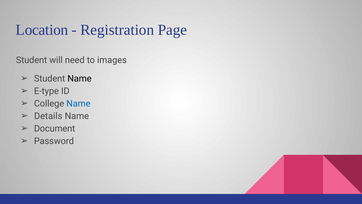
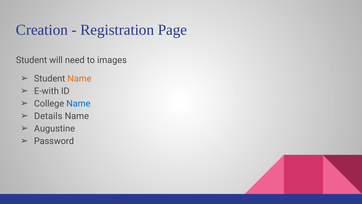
Location: Location -> Creation (42, 30)
Name colour: black -> orange (80, 79)
E-type: E-type -> E-with (46, 91)
Document: Document -> Augustine (55, 128)
